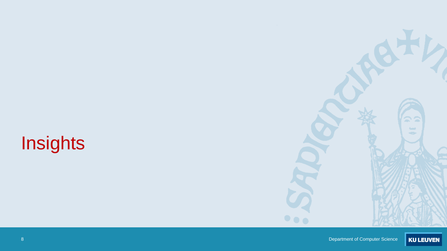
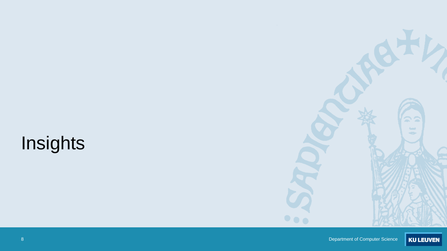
Insights colour: red -> black (53, 144)
